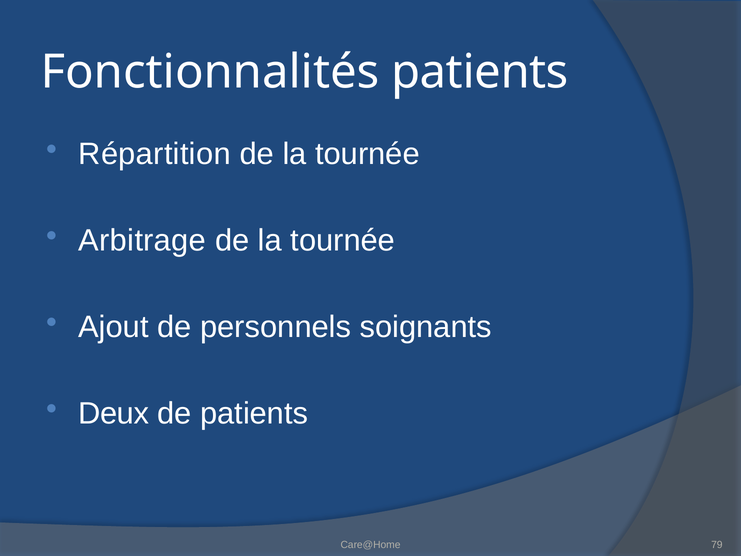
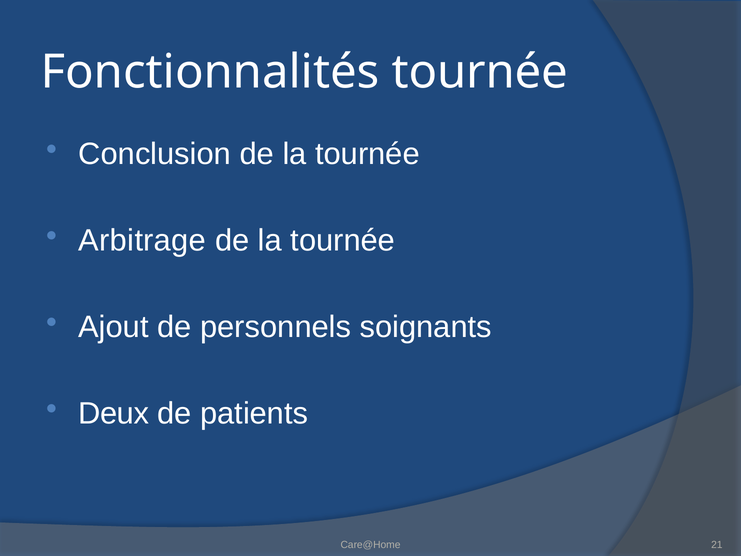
Fonctionnalités patients: patients -> tournée (480, 72)
Répartition: Répartition -> Conclusion (155, 154)
79: 79 -> 21 (717, 545)
